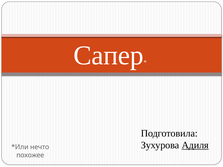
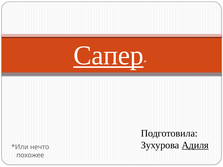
Сапер underline: none -> present (108, 55)
